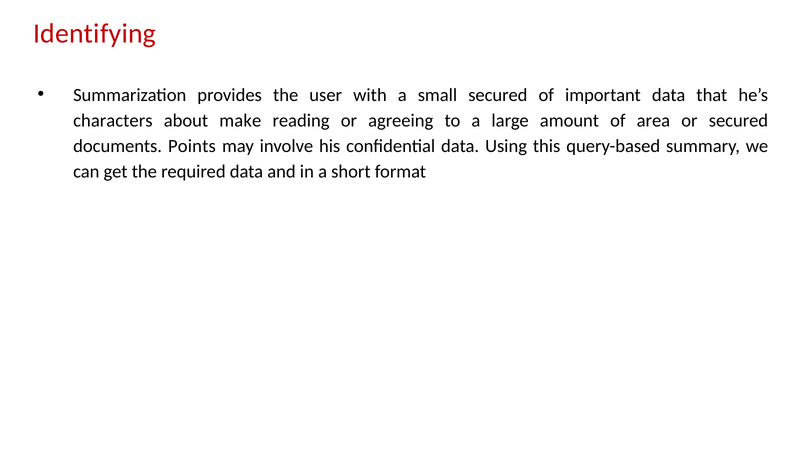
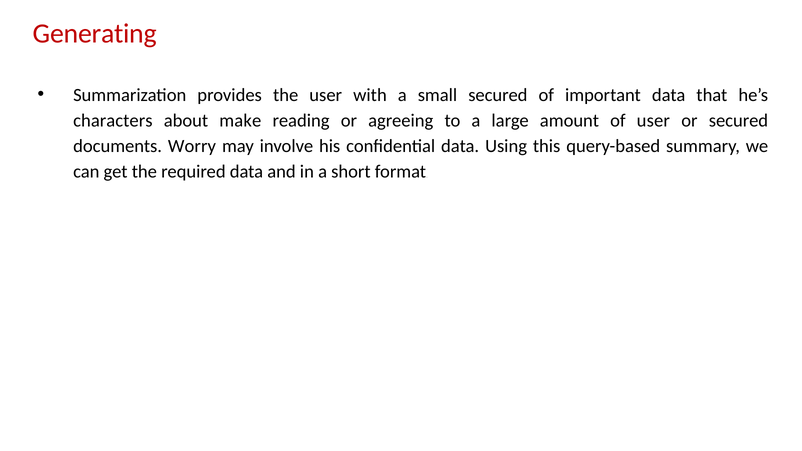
Identifying: Identifying -> Generating (95, 33)
of area: area -> user (653, 121)
Points: Points -> Worry (192, 146)
